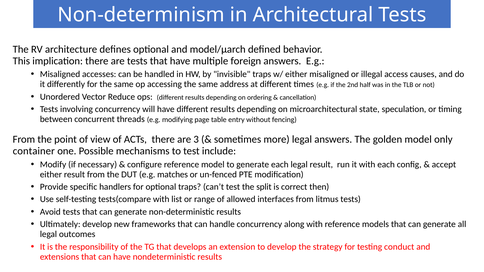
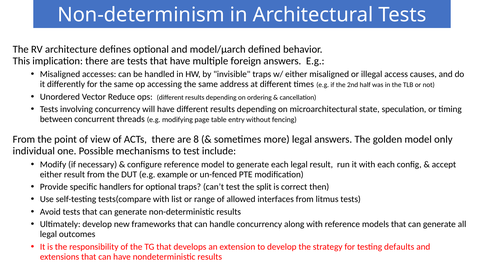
3: 3 -> 8 (196, 140)
container: container -> individual (34, 151)
matches: matches -> example (173, 175)
conduct: conduct -> defaults (399, 247)
